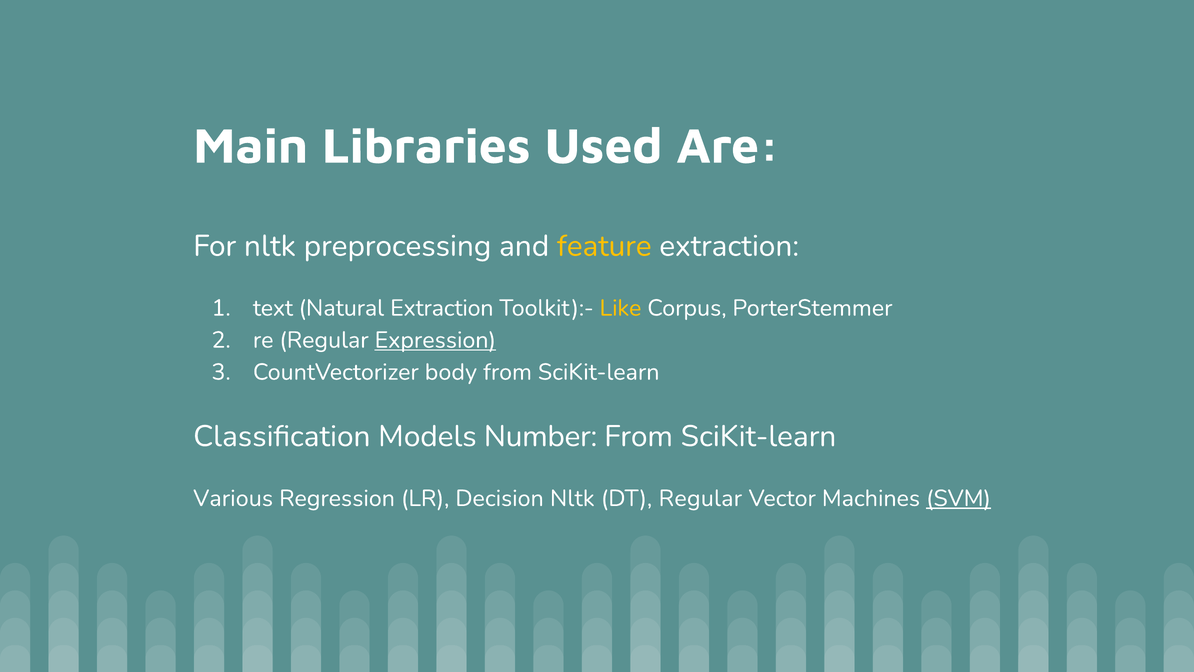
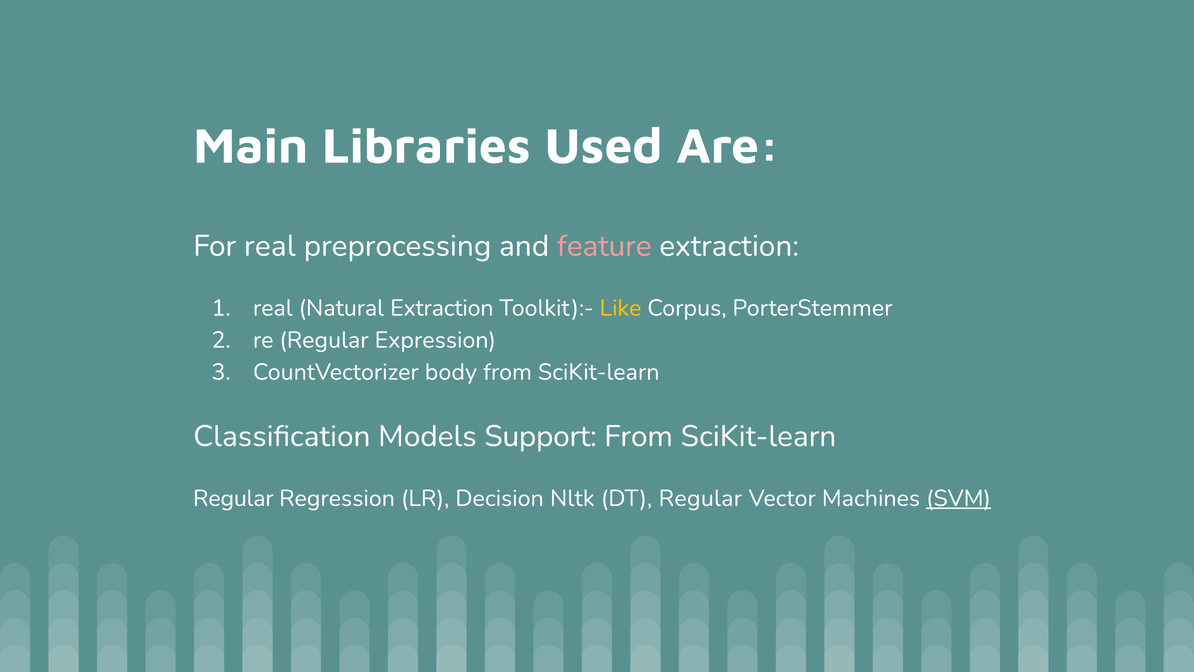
For nltk: nltk -> real (270, 246)
feature colour: yellow -> pink (604, 246)
text: text -> real (273, 308)
Expression underline: present -> none (435, 340)
Number: Number -> Support (541, 436)
Various: Various -> Regular (233, 498)
